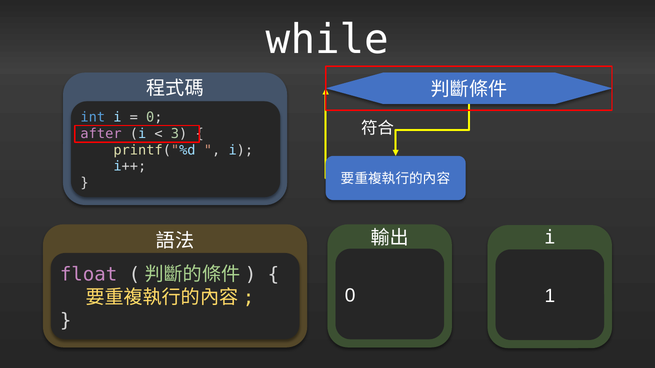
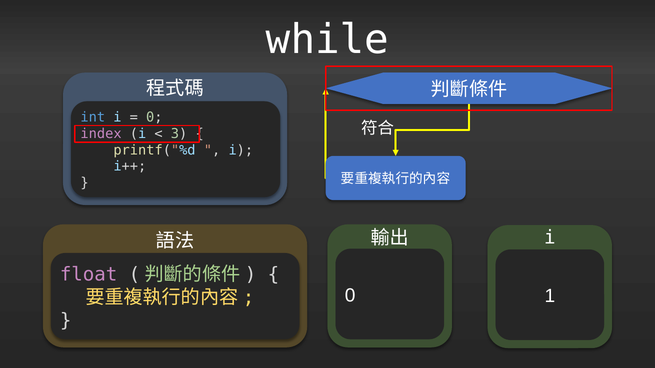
after: after -> index (101, 134)
